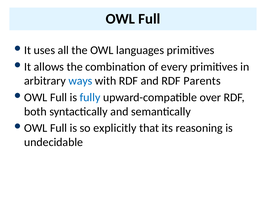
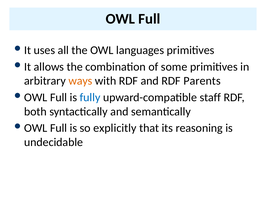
every: every -> some (174, 67)
ways colour: blue -> orange (80, 81)
over: over -> staff (210, 98)
